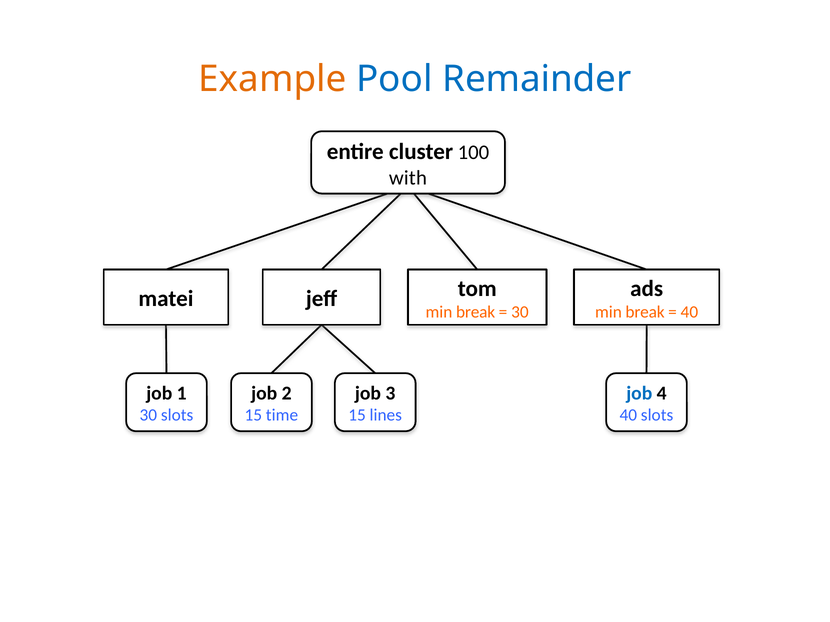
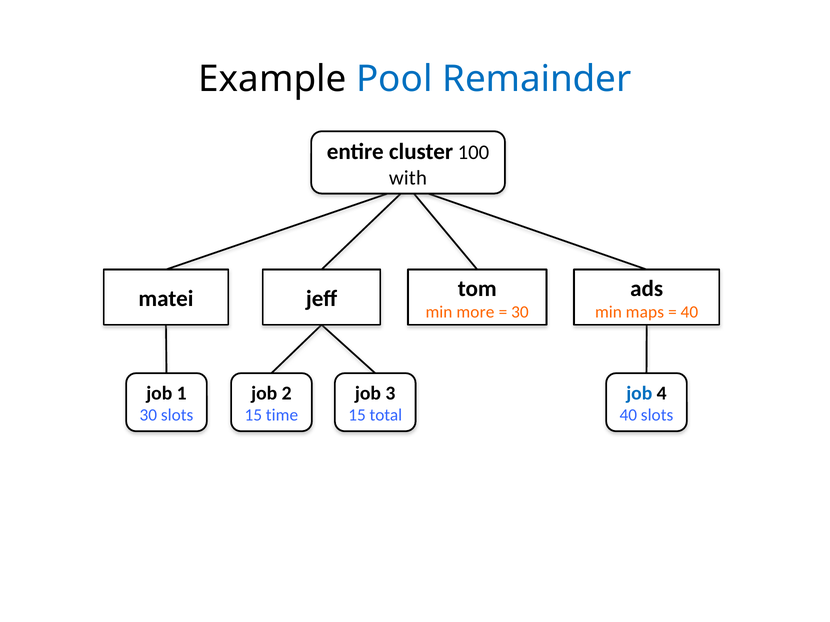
Example colour: orange -> black (272, 79)
break: break -> more (475, 312)
break: break -> maps (645, 312)
lines: lines -> total (386, 415)
